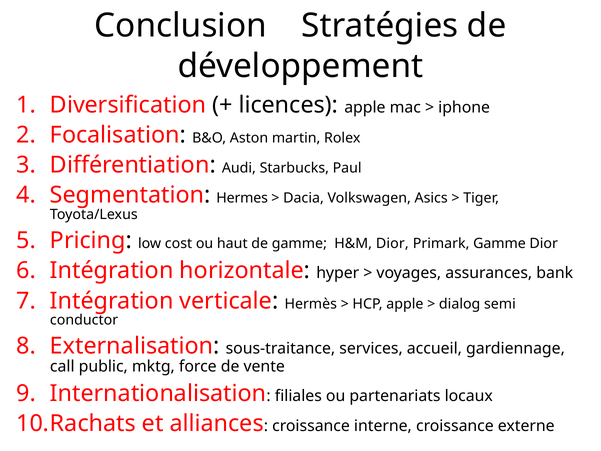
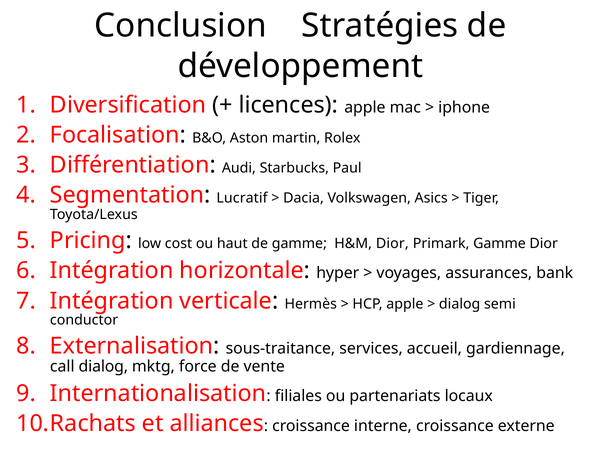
Hermes: Hermes -> Lucratif (242, 198)
call public: public -> dialog (103, 366)
